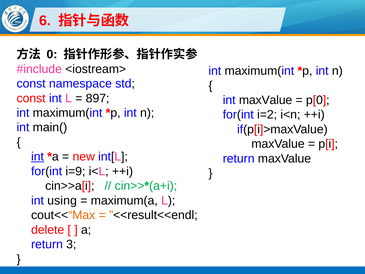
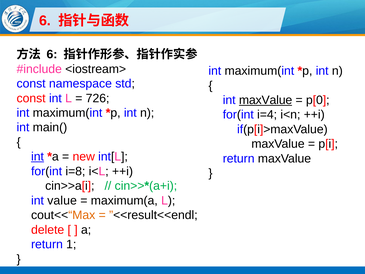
0: 0 -> 6 (52, 54)
897: 897 -> 726 (98, 98)
maxValue underline: none -> present (266, 100)
i=2: i=2 -> i=4 (267, 115)
i=9: i=9 -> i=8 (75, 171)
using: using -> value (62, 200)
3: 3 -> 1 (71, 244)
